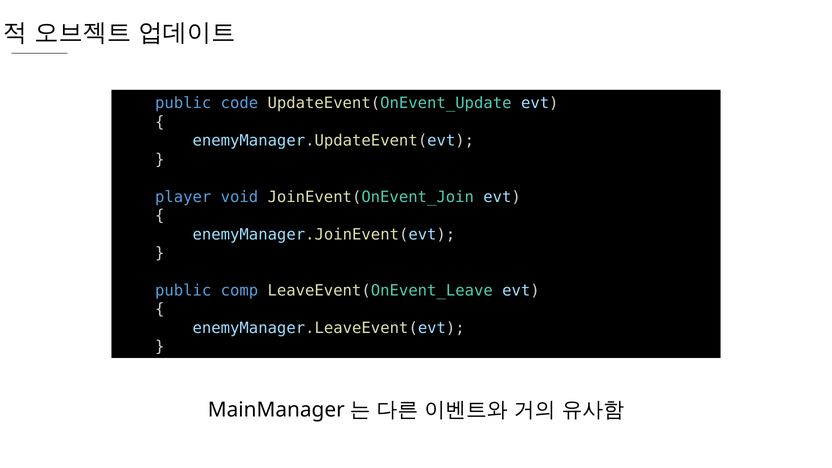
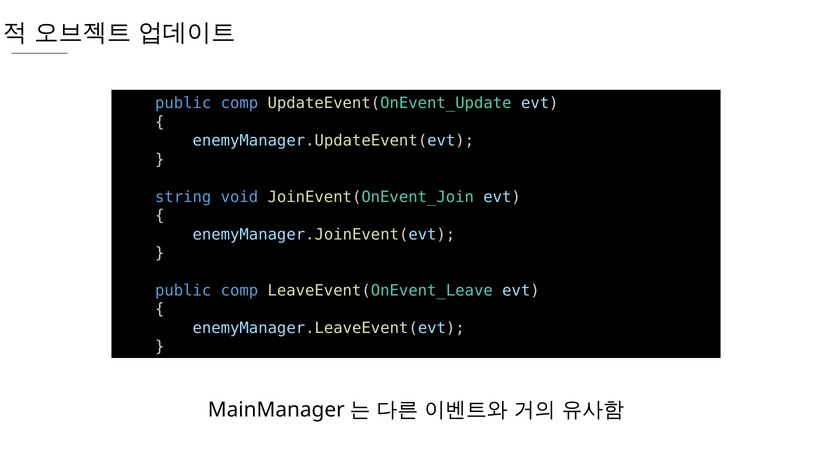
code: code -> comp (239, 103)
player: player -> string (183, 197)
